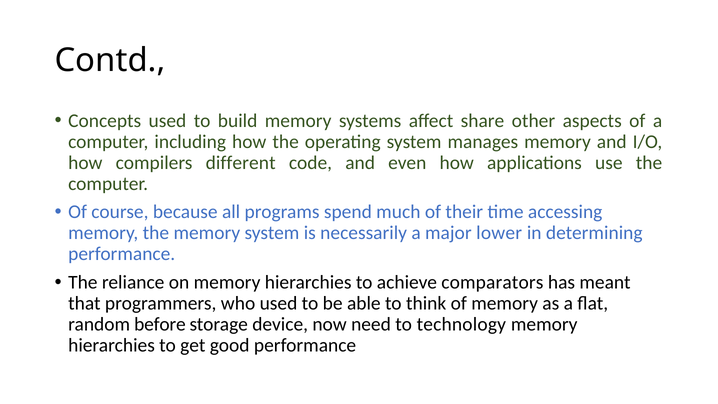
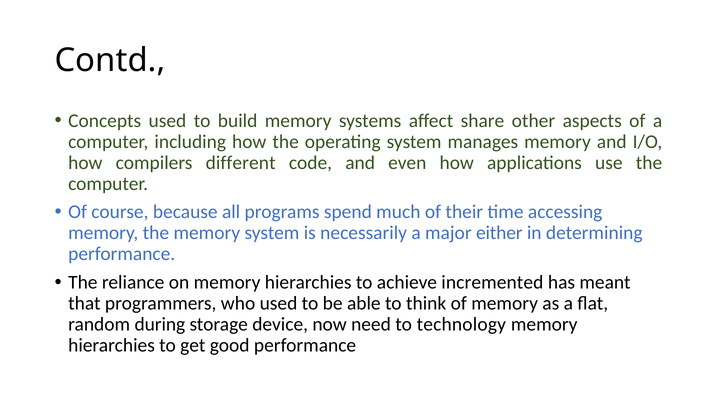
lower: lower -> either (499, 233)
comparators: comparators -> incremented (492, 282)
before: before -> during (160, 324)
